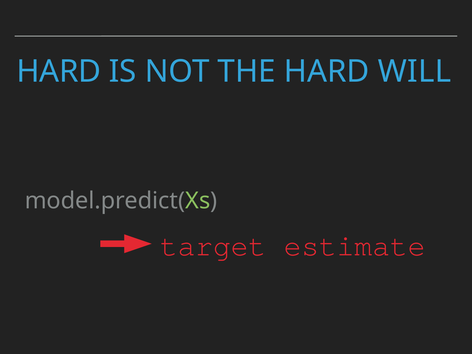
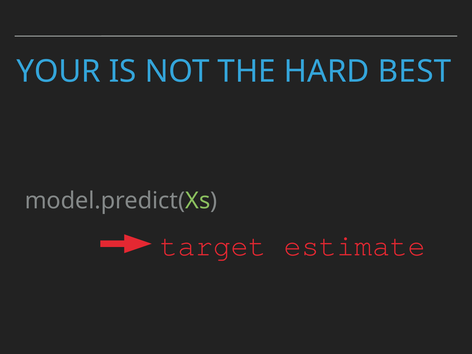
HARD: HARD -> YOUR (59, 71)
WILL: WILL -> BEST (415, 71)
